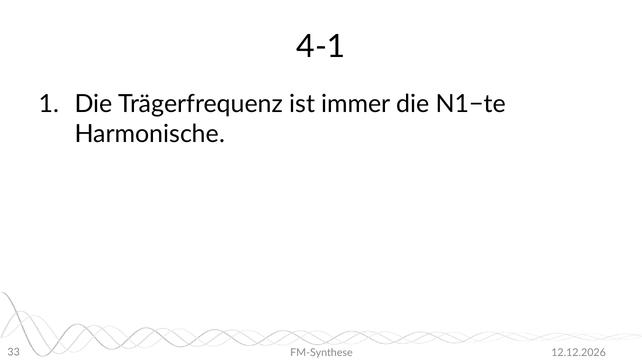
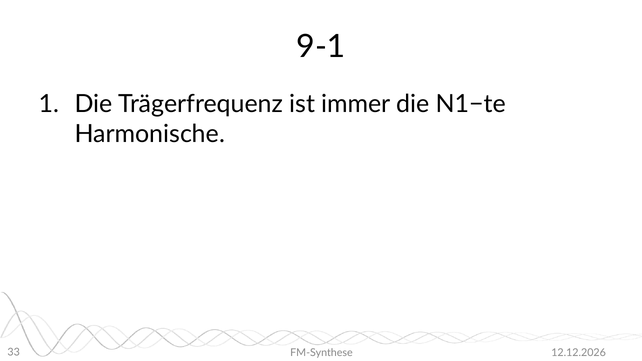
4-1: 4-1 -> 9-1 (321, 47)
